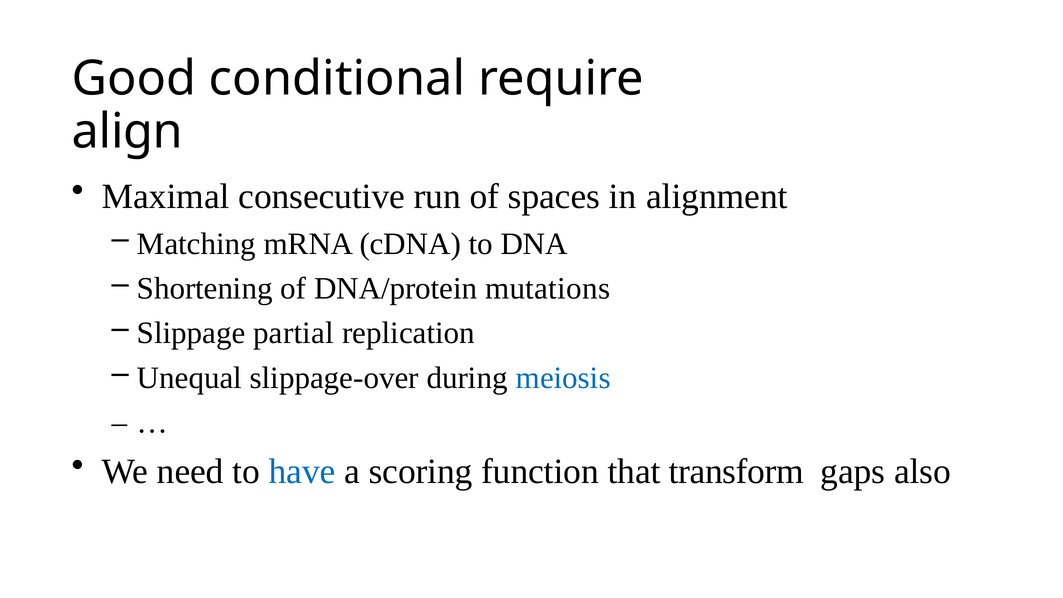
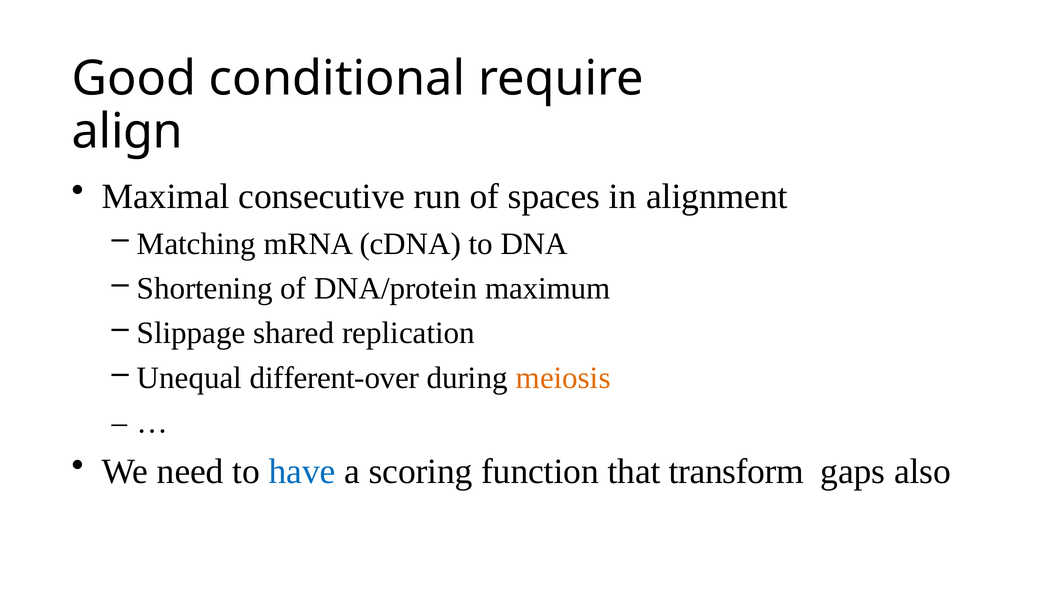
mutations: mutations -> maximum (548, 288)
partial: partial -> shared (294, 333)
slippage-over: slippage-over -> different-over (334, 378)
meiosis colour: blue -> orange (563, 378)
